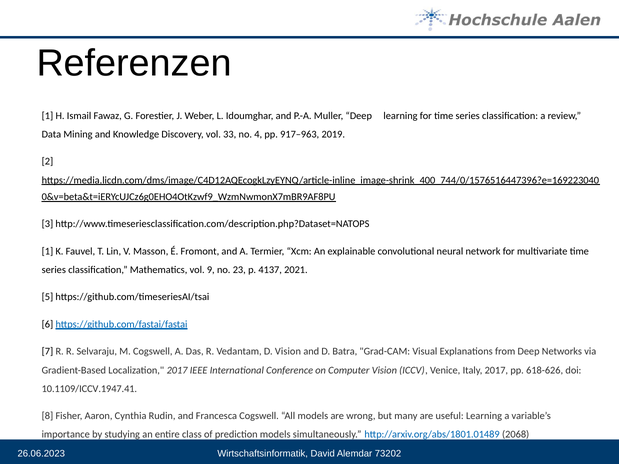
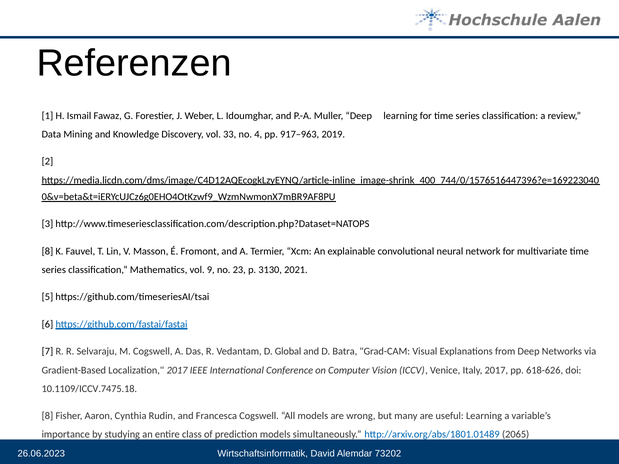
1: 1 -> 8 (47, 251)
4137: 4137 -> 3130 (270, 270)
D Vision: Vision -> Global (288, 352)
10.1109/ICCV.1947.41: 10.1109/ICCV.1947.41 -> 10.1109/ICCV.7475.18 (89, 389)
2068: 2068 -> 2065 (516, 435)
